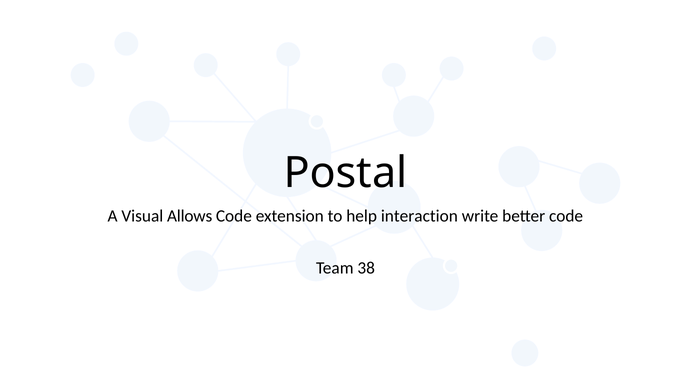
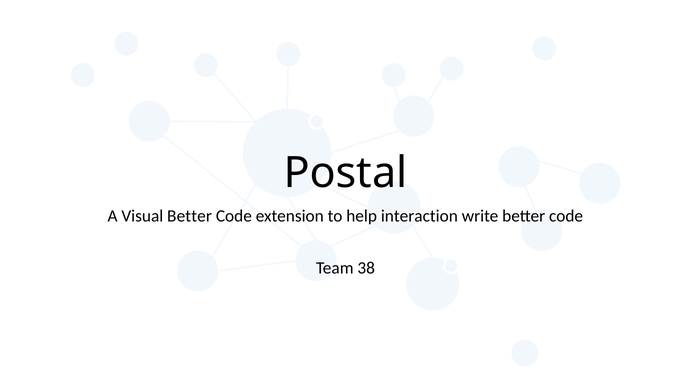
Visual Allows: Allows -> Better (190, 216)
